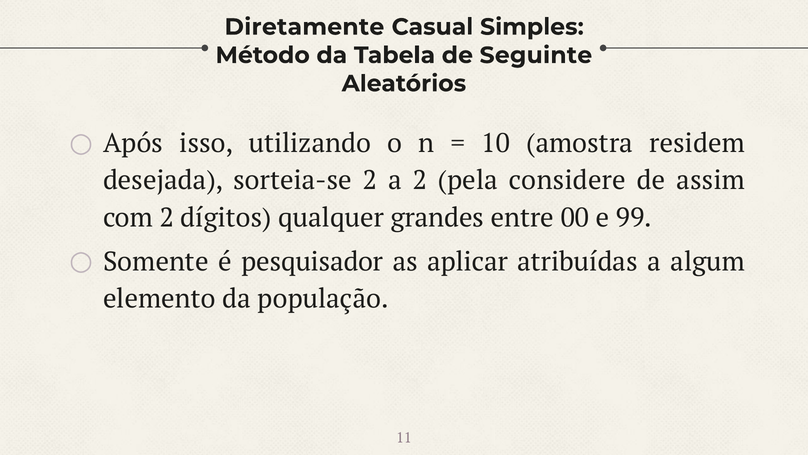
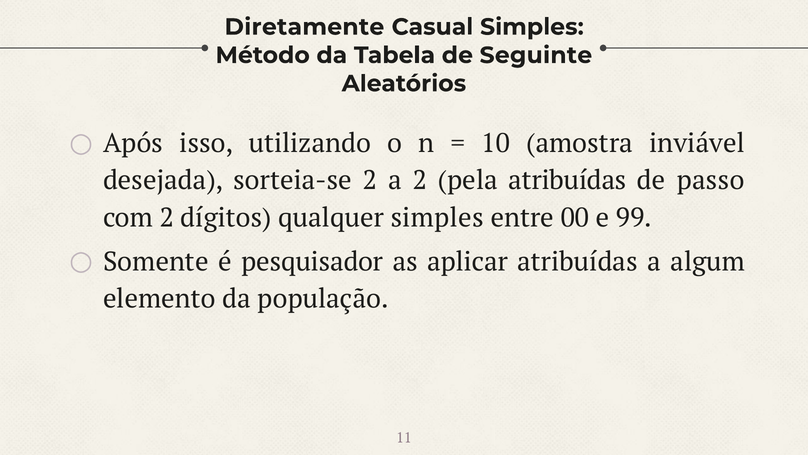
residem: residem -> inviável (697, 143)
pela considere: considere -> atribuídas (568, 180)
assim: assim -> passo (711, 180)
qualquer grandes: grandes -> simples (437, 217)
